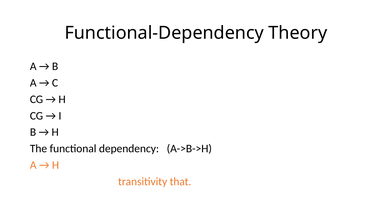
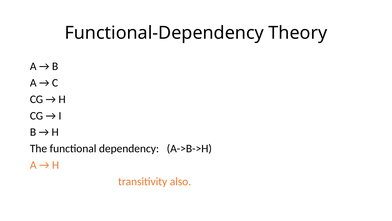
that: that -> also (180, 181)
